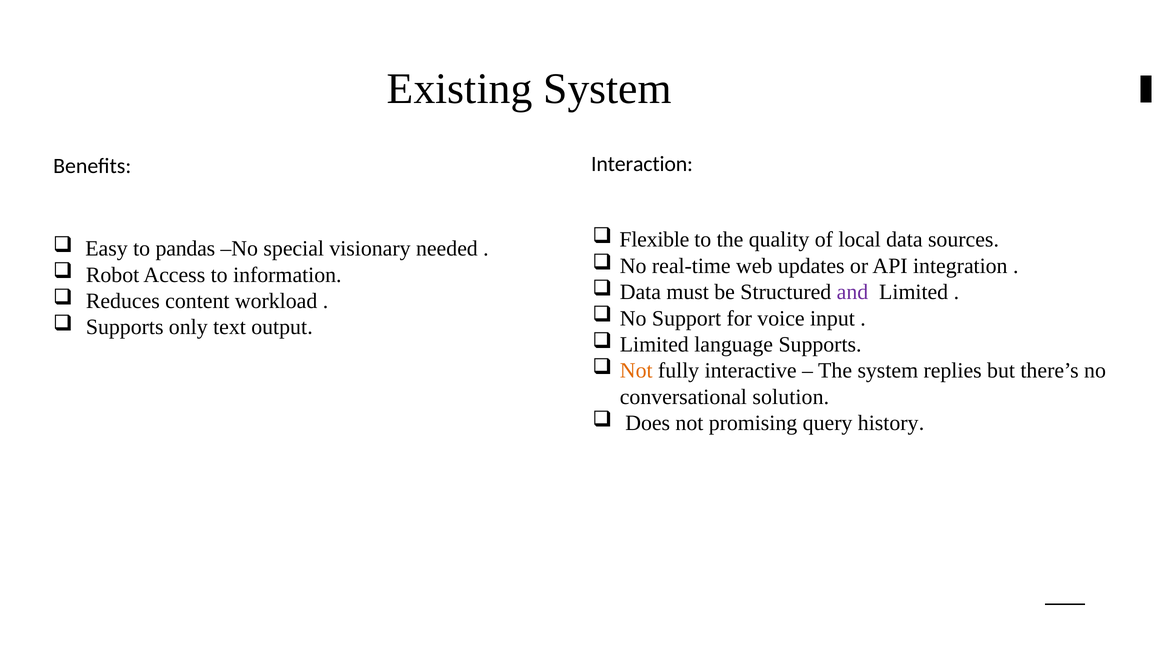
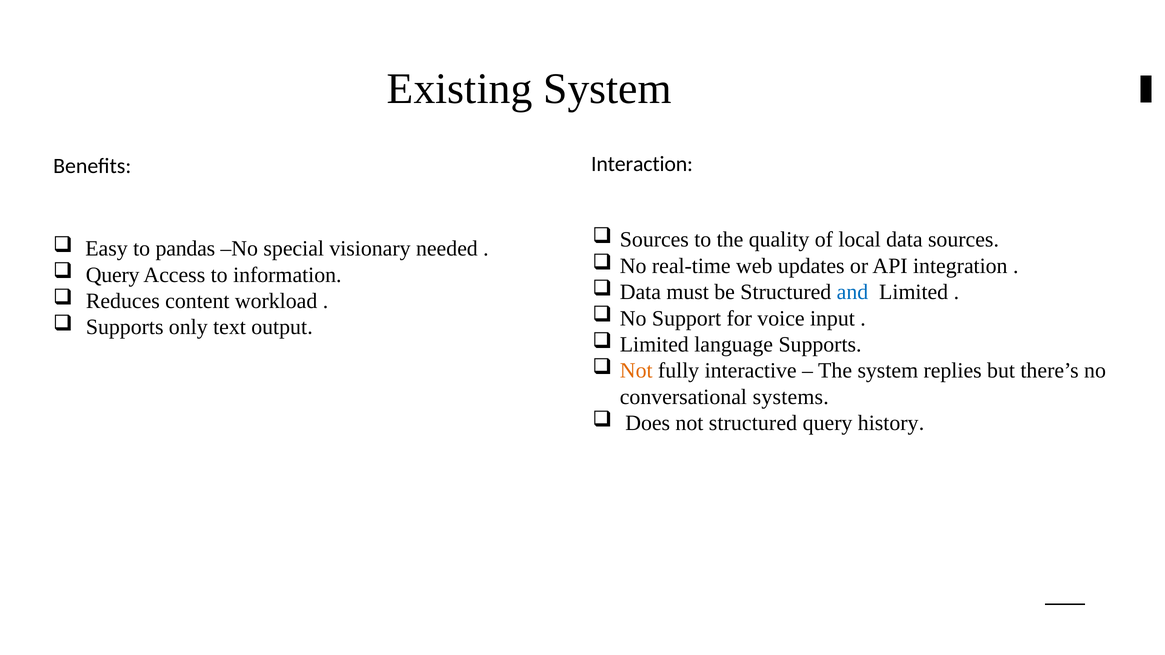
Flexible: Flexible -> Sources (654, 240)
Robot: Robot -> Query (113, 275)
and colour: purple -> blue (852, 292)
solution: solution -> systems (791, 397)
not promising: promising -> structured (753, 423)
